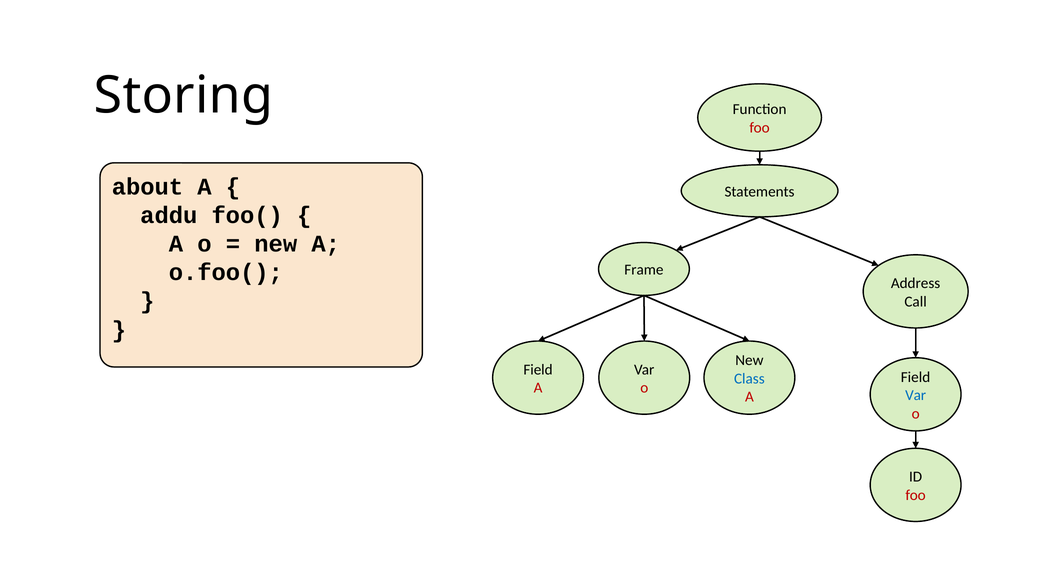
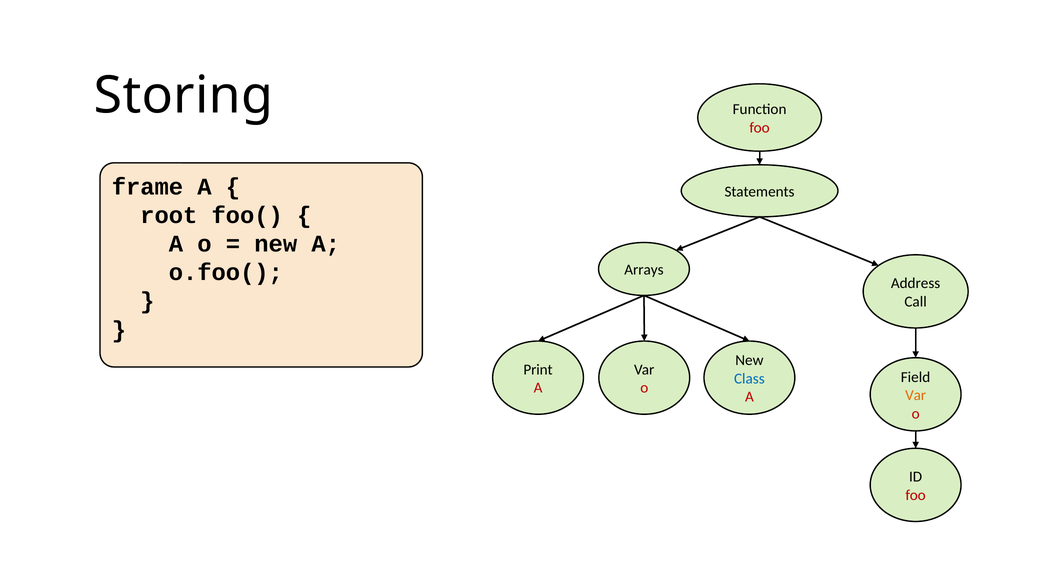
about: about -> frame (147, 187)
addu: addu -> root (169, 215)
Frame: Frame -> Arrays (644, 270)
Field: Field -> Print (538, 370)
Var colour: blue -> orange (916, 395)
